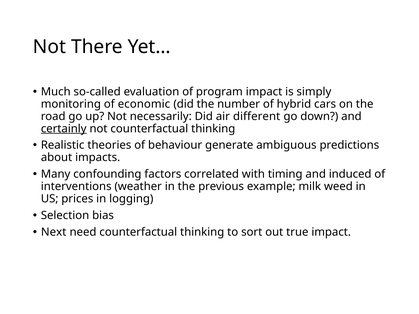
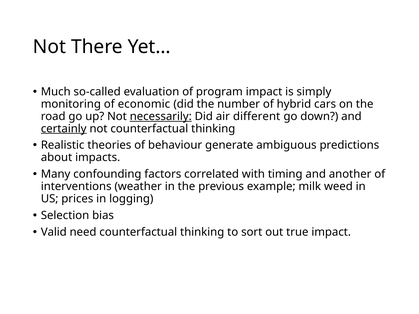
necessarily underline: none -> present (161, 116)
induced: induced -> another (350, 174)
Next: Next -> Valid (54, 232)
